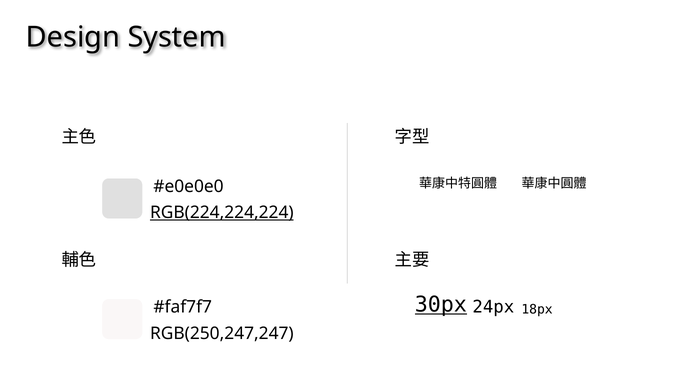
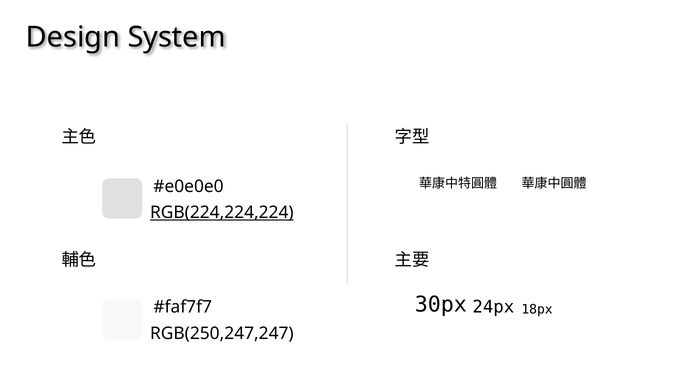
30px underline: present -> none (441, 305)
